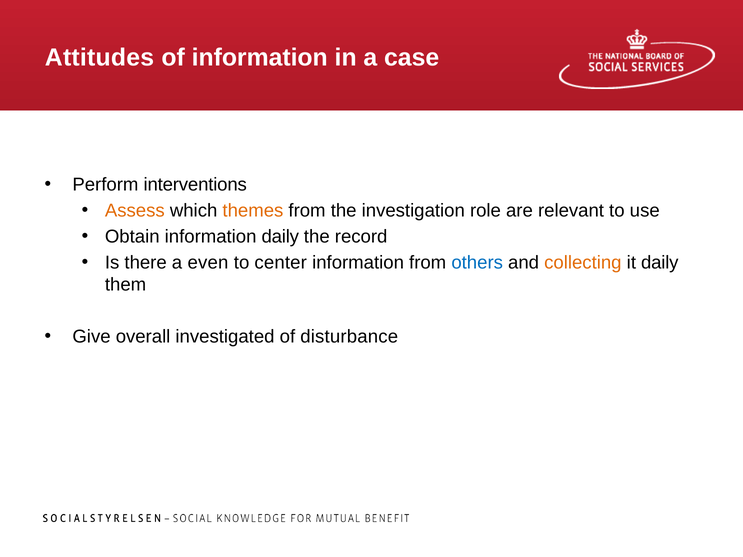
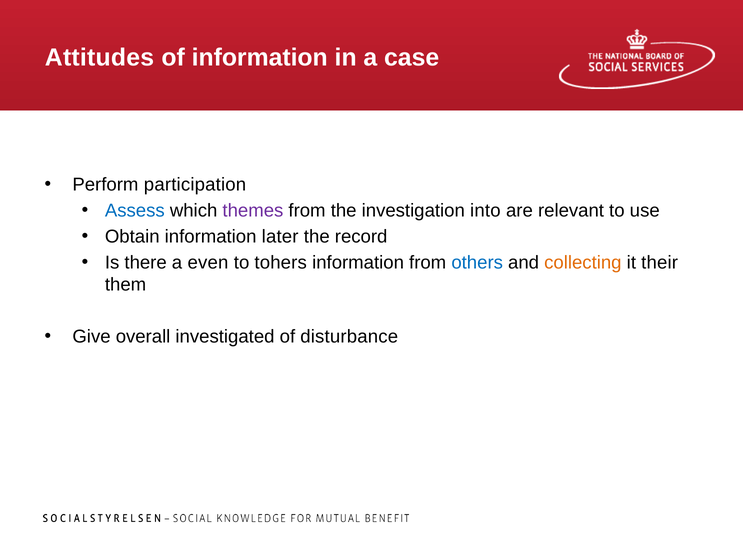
interventions: interventions -> participation (195, 185)
Assess colour: orange -> blue (135, 211)
themes colour: orange -> purple (253, 211)
role: role -> into (485, 211)
information daily: daily -> later (280, 237)
center: center -> tohers (281, 263)
it daily: daily -> their (660, 263)
